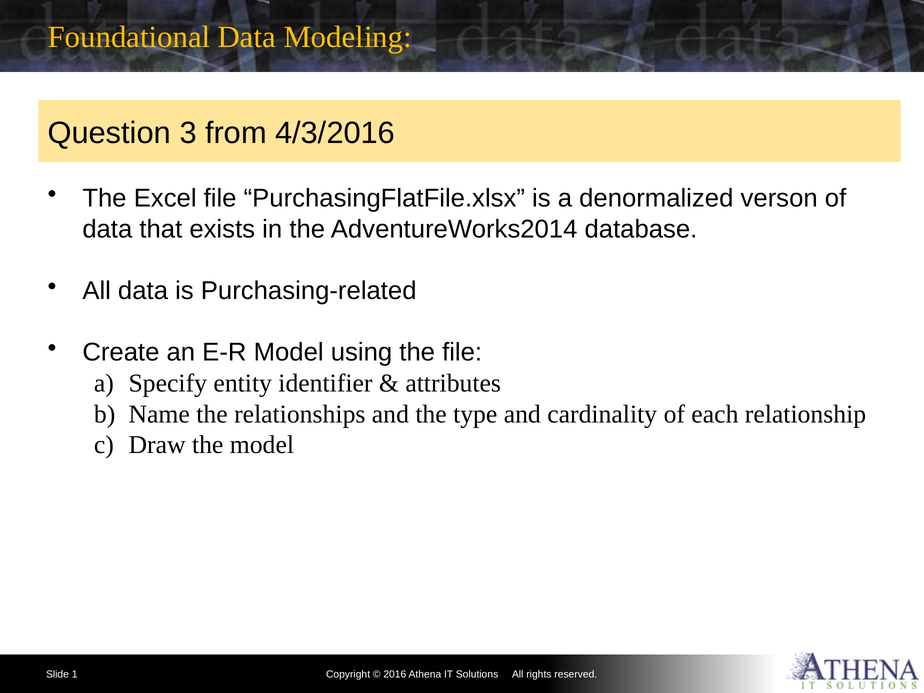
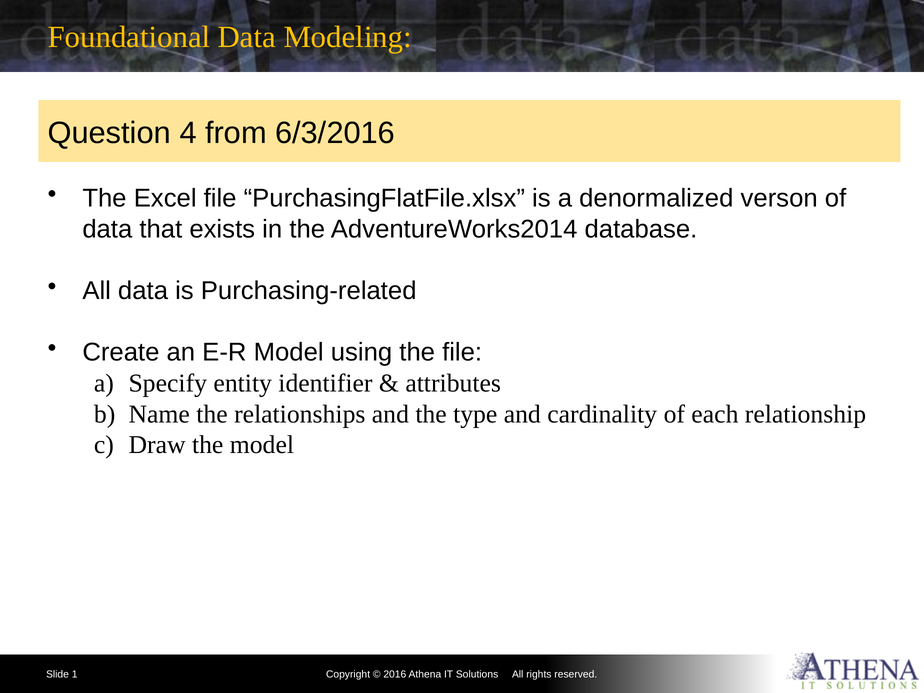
3: 3 -> 4 (188, 133)
4/3/2016: 4/3/2016 -> 6/3/2016 (335, 133)
